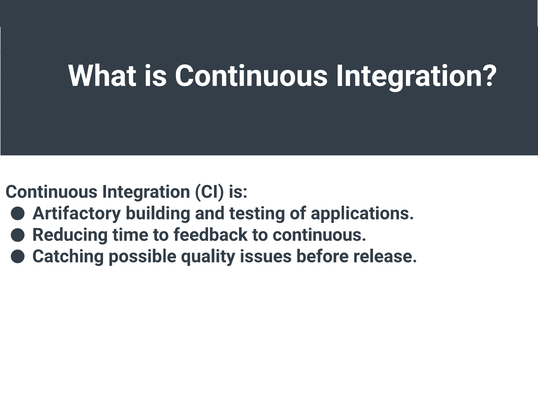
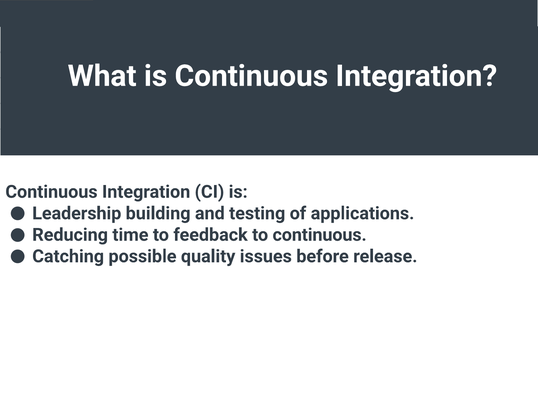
Artifactory: Artifactory -> Leadership (77, 214)
